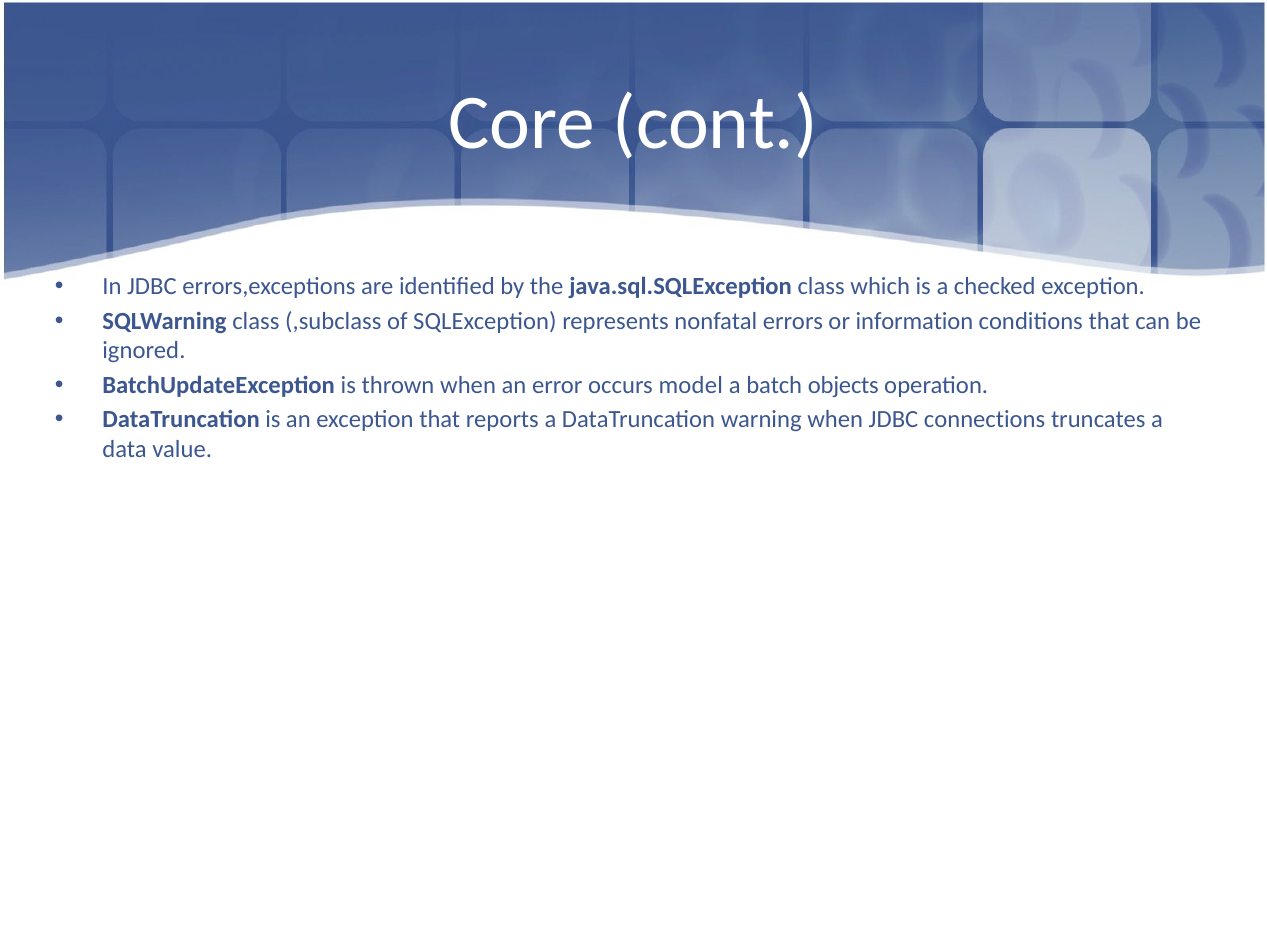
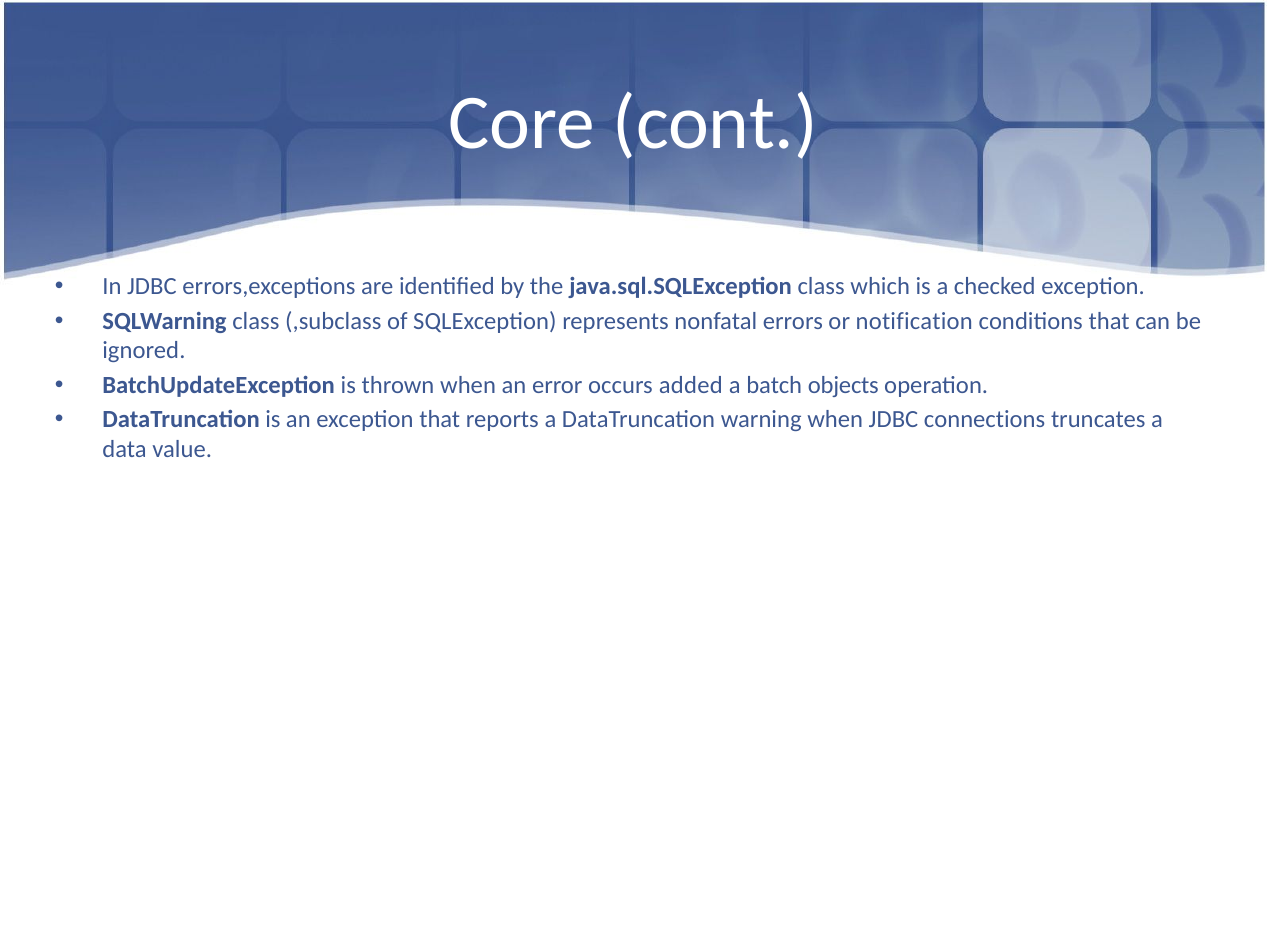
information: information -> notification (914, 321)
model: model -> added (691, 385)
